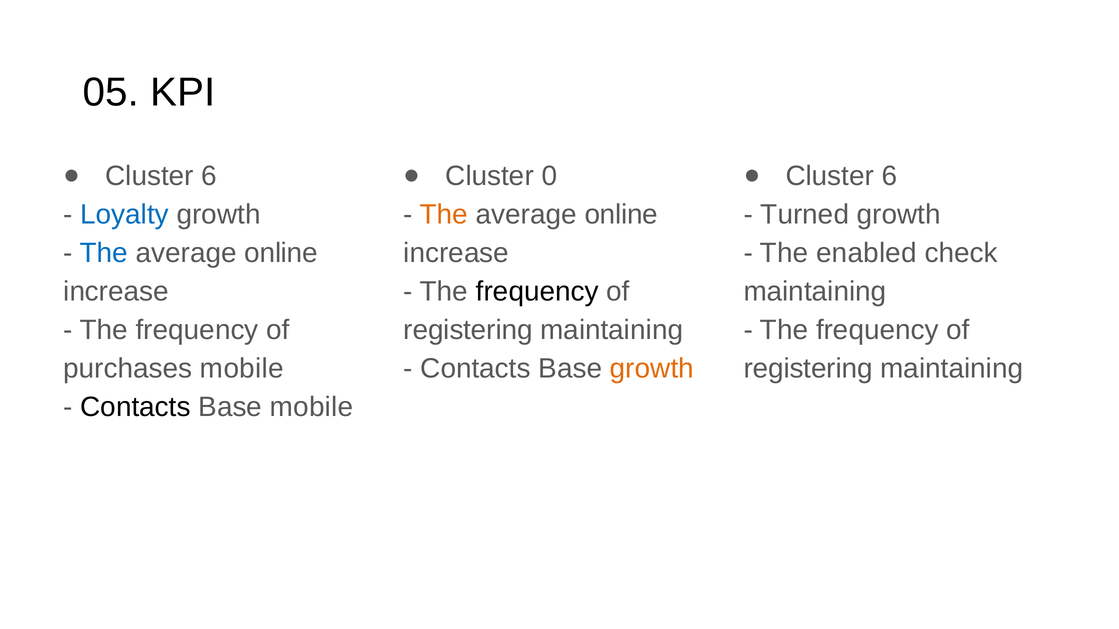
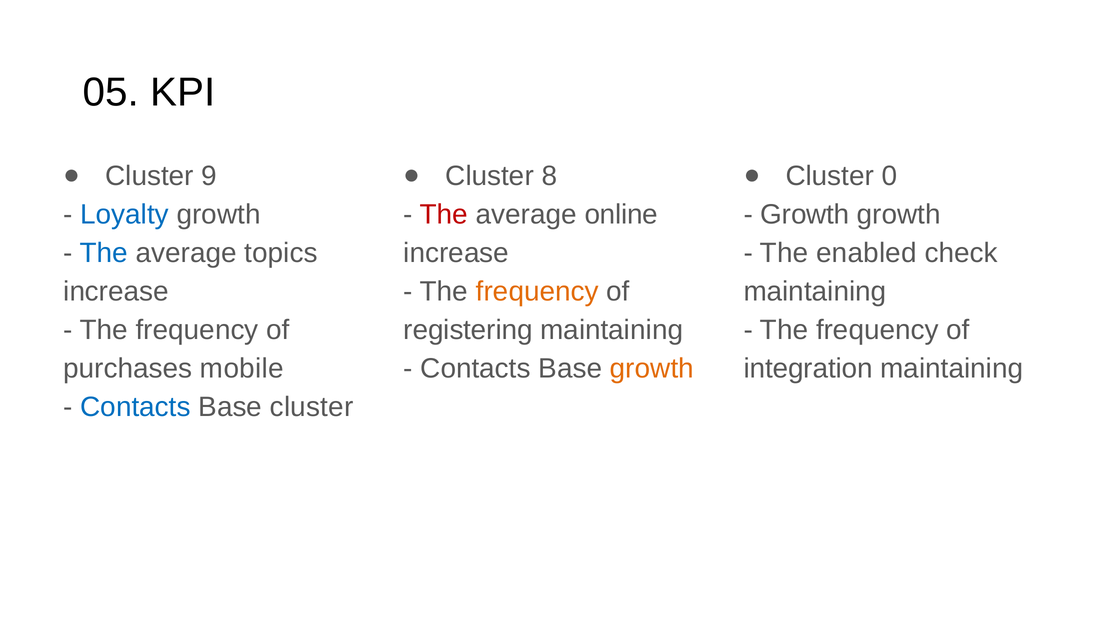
6: 6 -> 9 (209, 176)
0: 0 -> 8 (549, 176)
6: 6 -> 0 (889, 176)
The colour: orange -> red (444, 215)
Turned: Turned -> Growth (805, 215)
online: online -> topics (281, 253)
frequency colour: black -> orange (537, 292)
registering: registering -> integration (808, 369)
Contacts colour: black -> blue (135, 408)
Base mobile: mobile -> cluster (312, 408)
